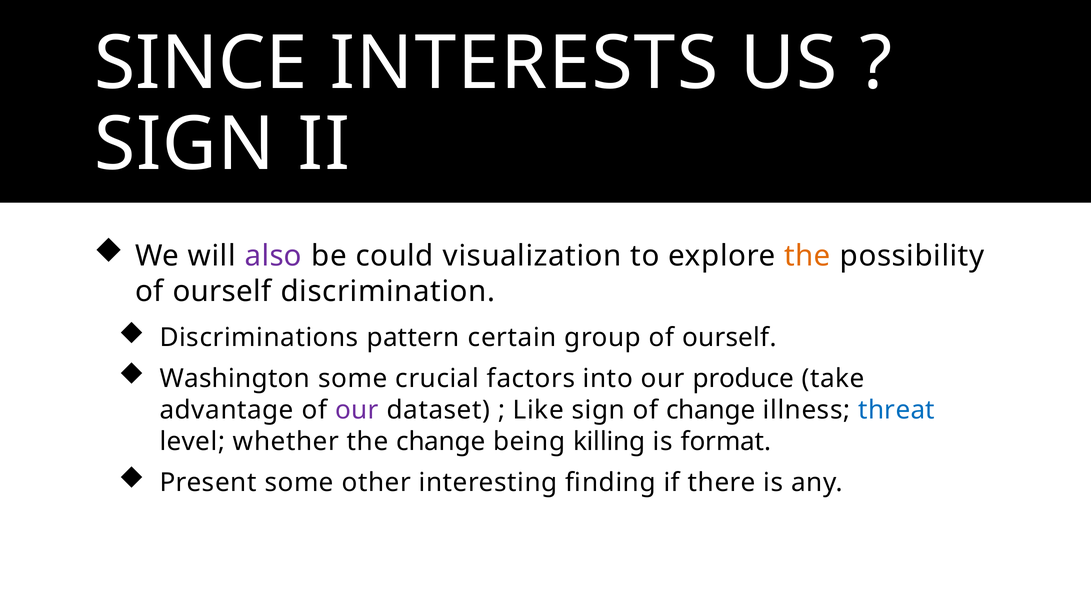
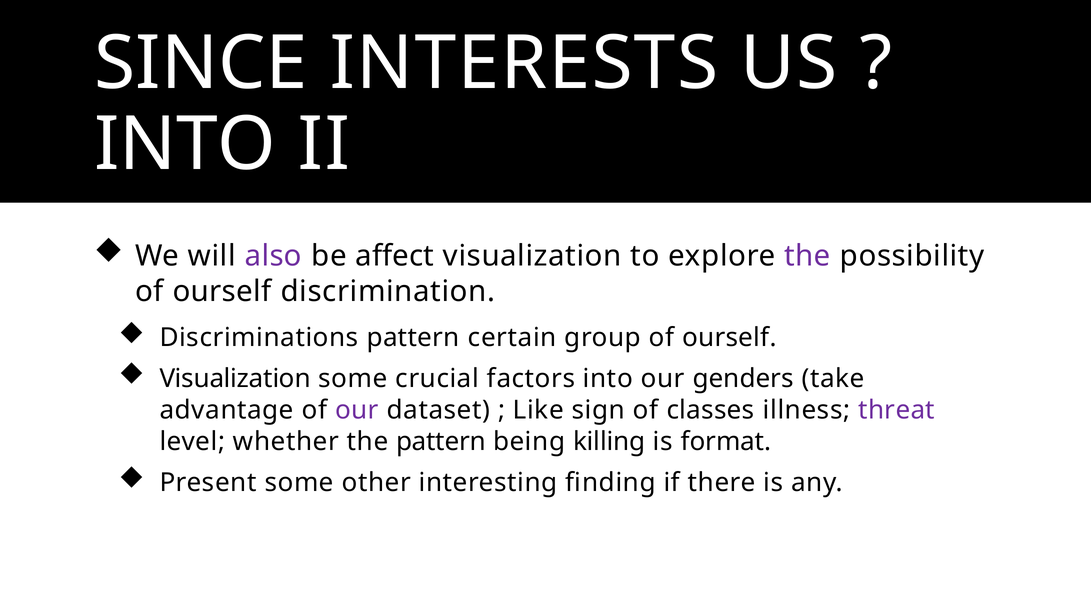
SIGN: SIGN -> INTO (185, 145)
could: could -> affect (395, 256)
the colour: orange -> purple (807, 256)
Washington: Washington -> Visualization (235, 378)
produce: produce -> genders (743, 378)
of change: change -> classes (710, 410)
threat colour: blue -> purple (897, 410)
the change: change -> pattern (441, 442)
